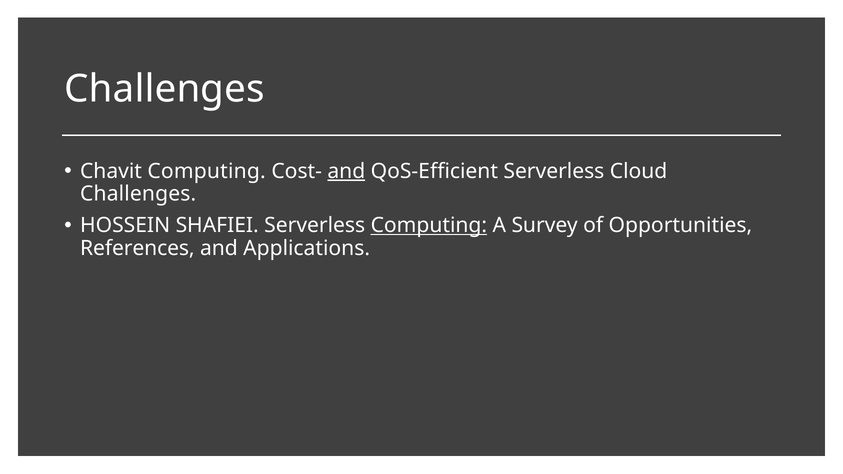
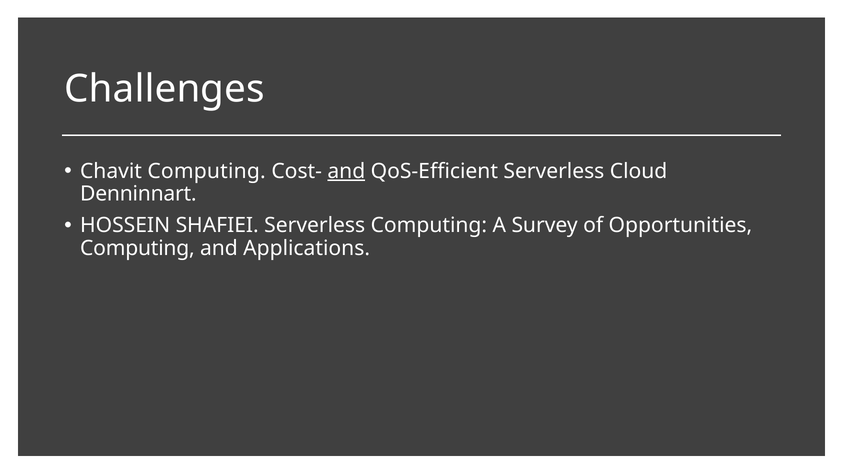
Challenges: Challenges -> Denninnart (138, 194)
Computing underline: present -> none (429, 226)
References: References -> Computing (137, 248)
